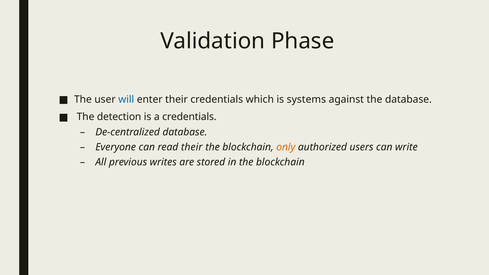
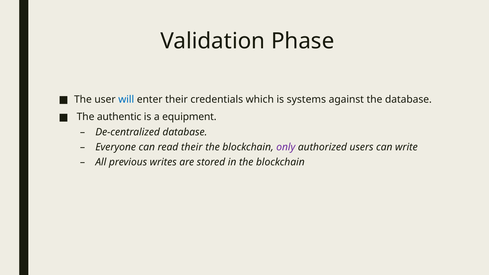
detection: detection -> authentic (119, 117)
a credentials: credentials -> equipment (189, 117)
only colour: orange -> purple (286, 147)
